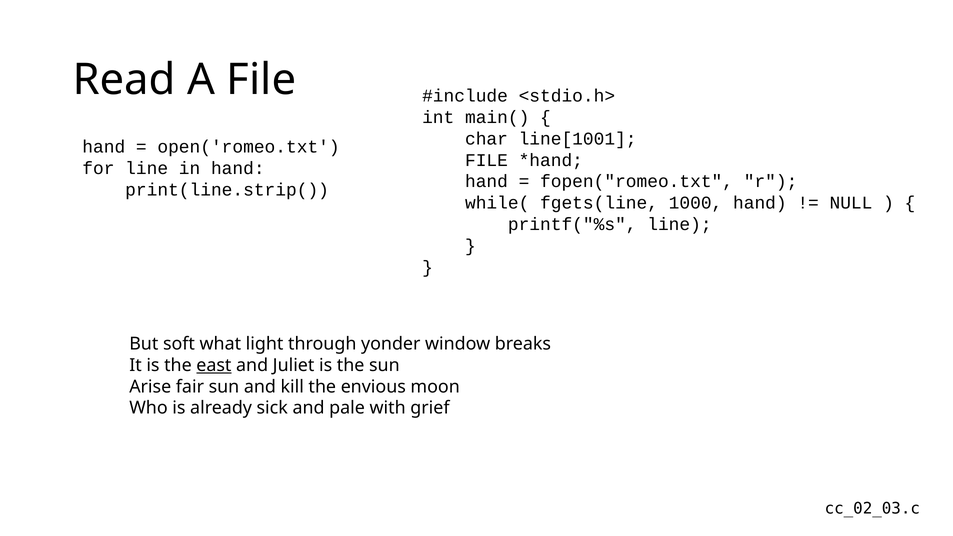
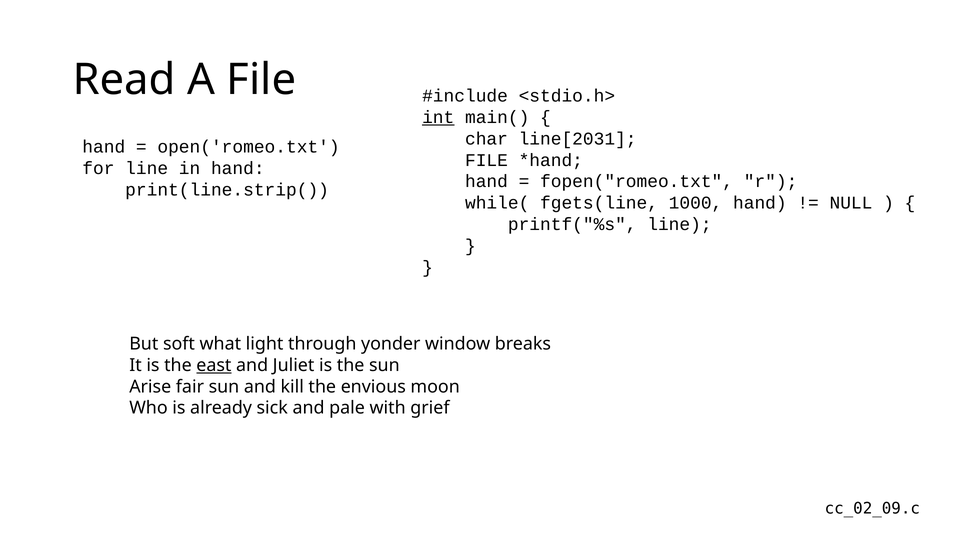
int underline: none -> present (438, 117)
line[1001: line[1001 -> line[2031 (578, 139)
cc_02_03.c: cc_02_03.c -> cc_02_09.c (872, 508)
